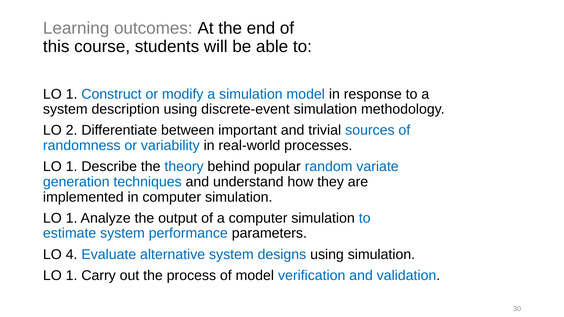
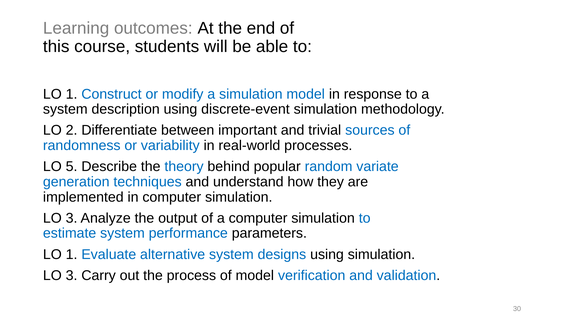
1: 1 -> 5 (72, 167)
1: 1 -> 3 (72, 218)
4: 4 -> 1 (72, 255)
1: 1 -> 3 (72, 276)
